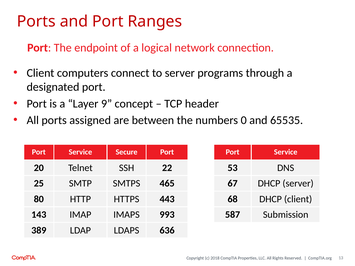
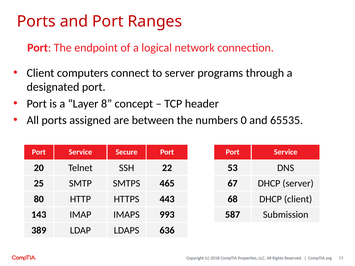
9: 9 -> 8 (107, 104)
